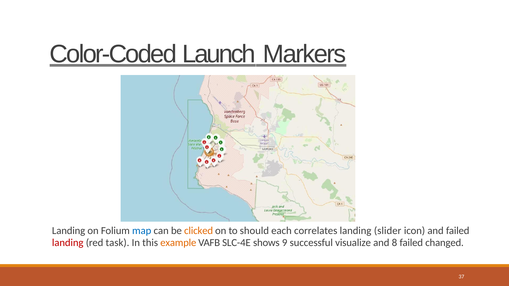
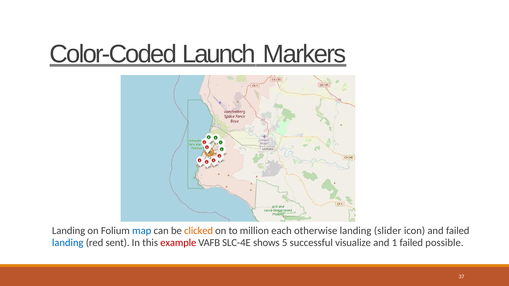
should: should -> million (254, 231)
correlates: correlates -> otherwise (316, 231)
landing colour: red -> blue (68, 243)
task: task -> sent (118, 243)
example colour: orange -> red (178, 243)
9: 9 -> 5 (285, 243)
8: 8 -> 1 (395, 243)
changed: changed -> possible (444, 243)
